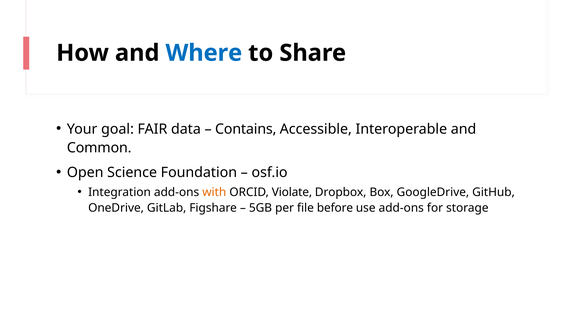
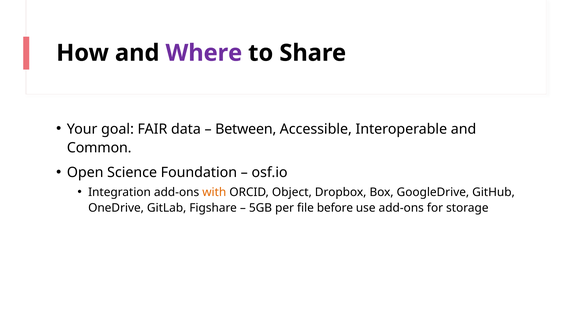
Where colour: blue -> purple (204, 53)
Contains: Contains -> Between (246, 129)
Violate: Violate -> Object (292, 192)
